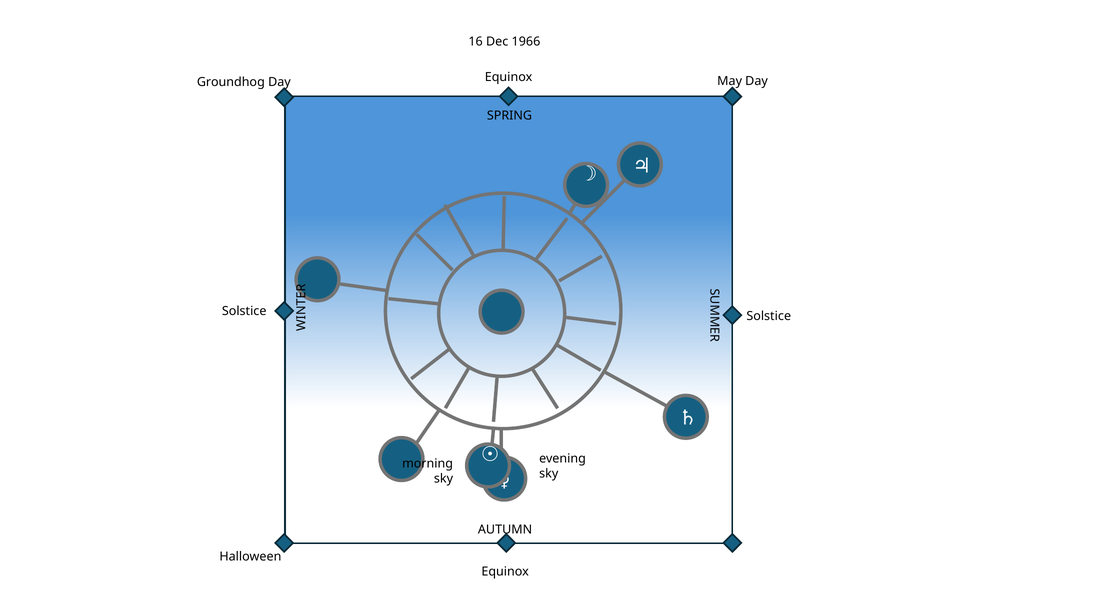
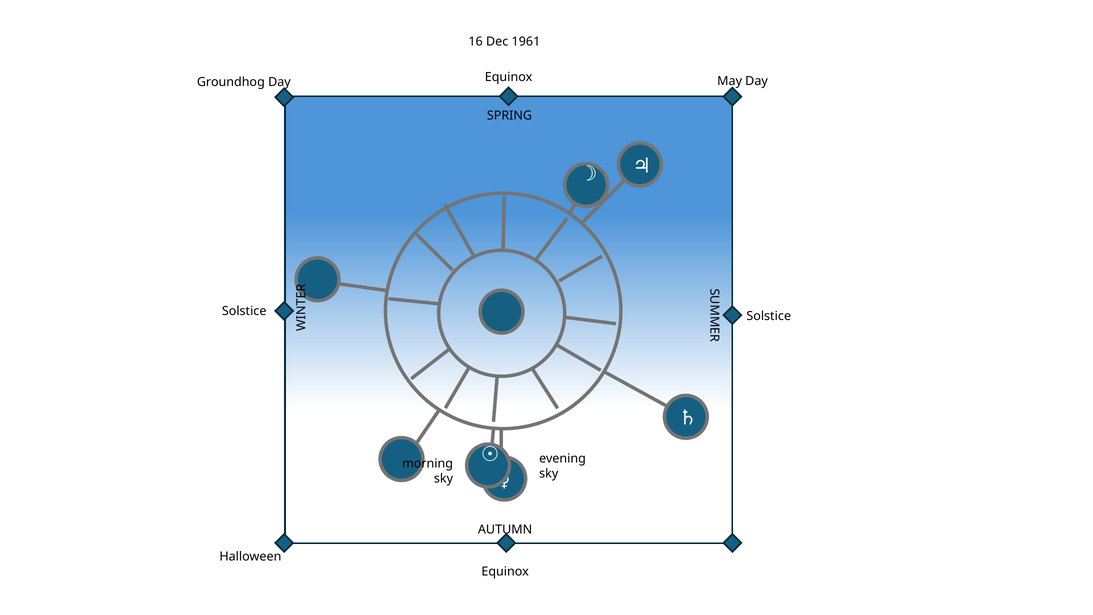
1966: 1966 -> 1961 (526, 42)
